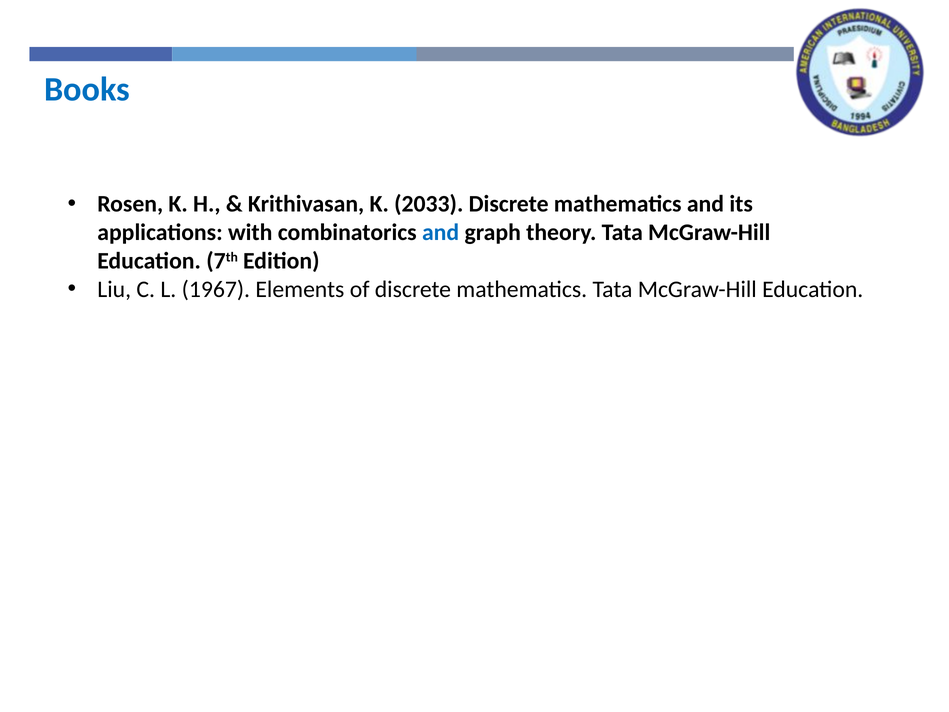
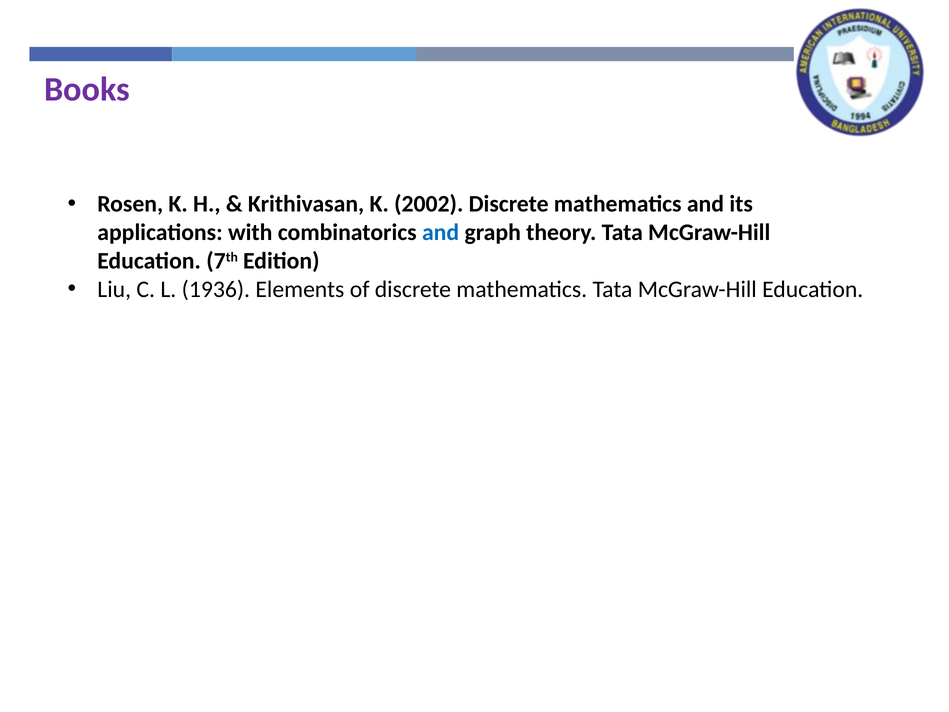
Books colour: blue -> purple (87, 89)
2033: 2033 -> 2002 (429, 204)
1967: 1967 -> 1936 (216, 289)
